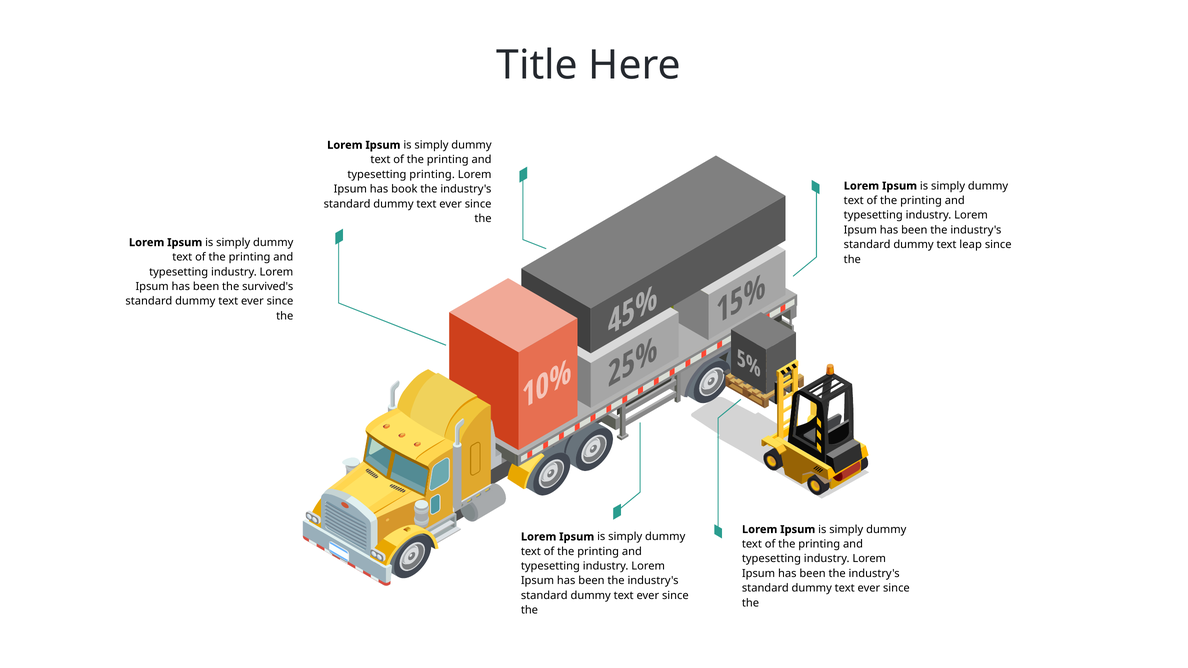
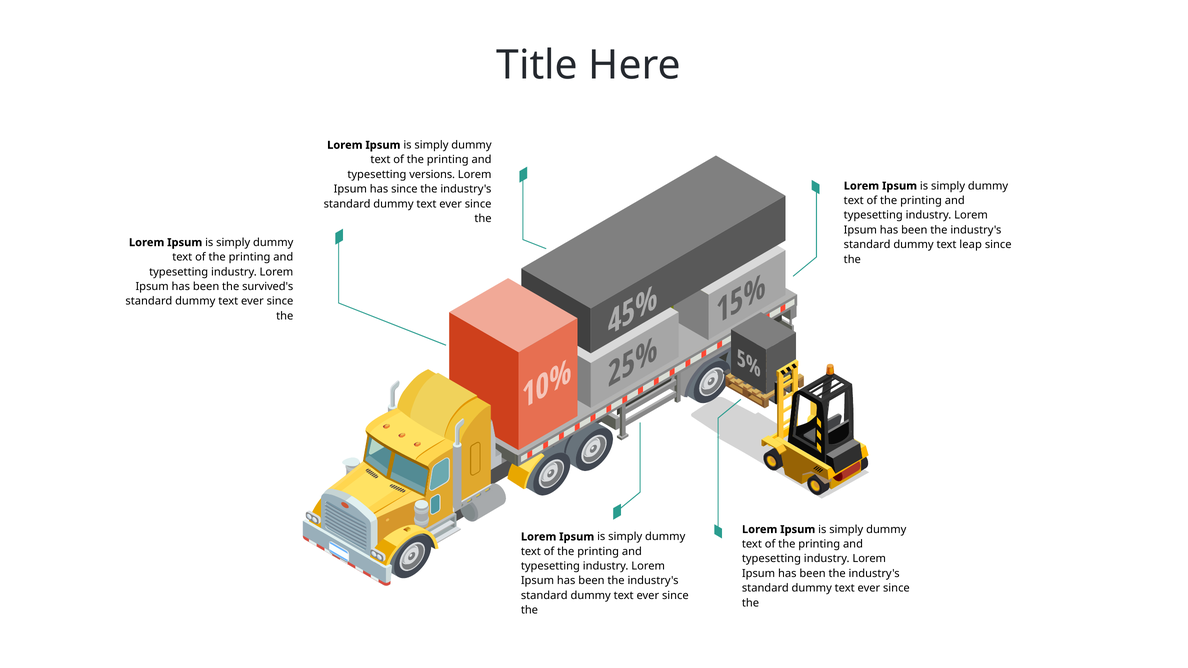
typesetting printing: printing -> versions (432, 175)
has book: book -> since (404, 189)
